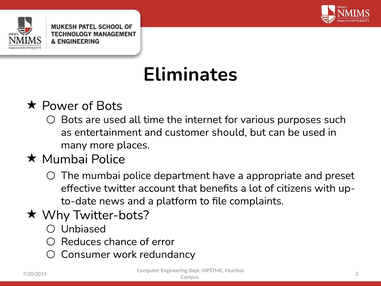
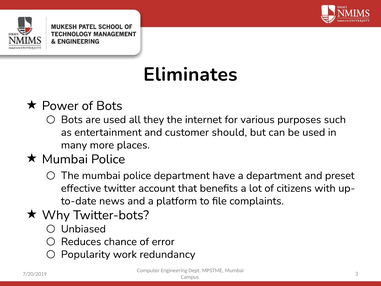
time: time -> they (154, 119)
a appropriate: appropriate -> department (274, 175)
Consumer: Consumer -> Popularity (86, 254)
